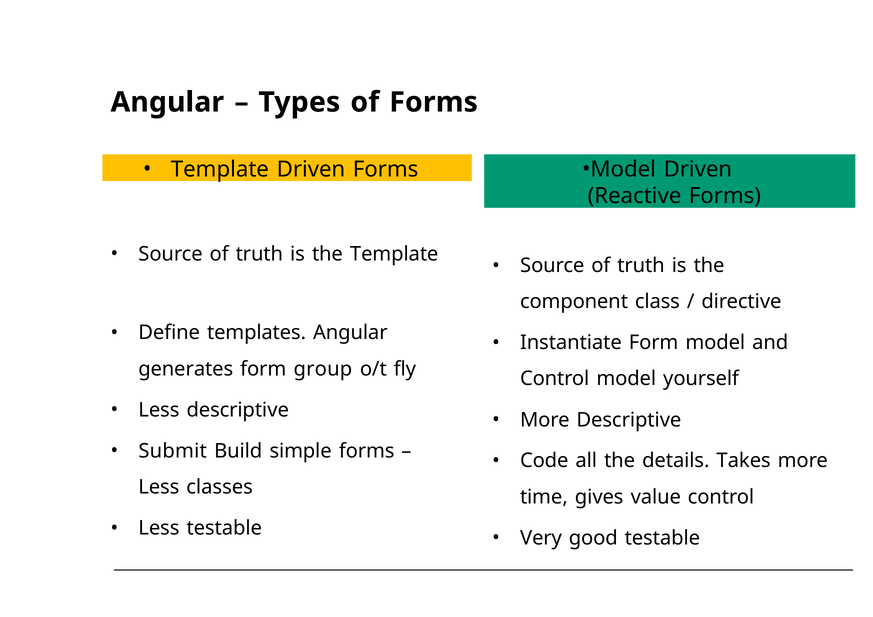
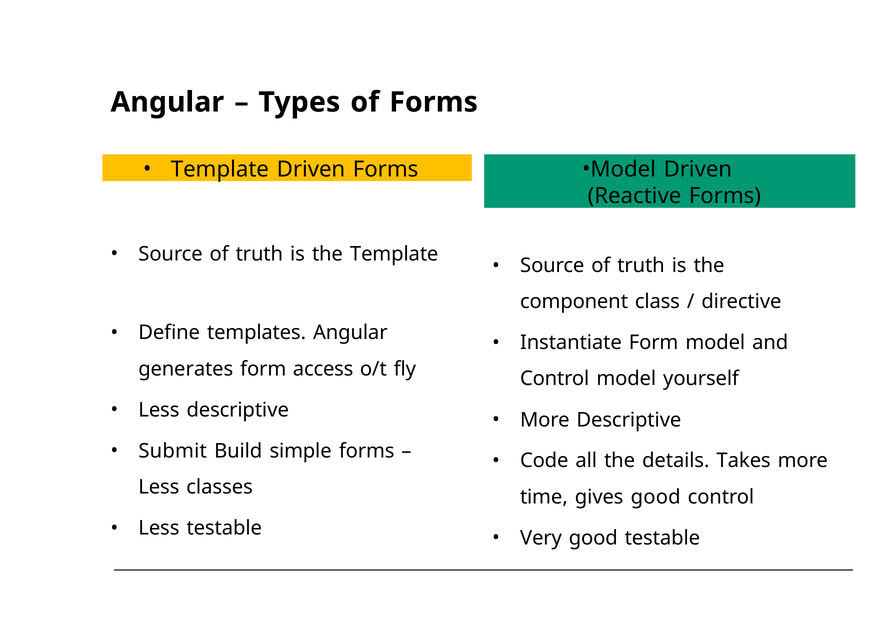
group: group -> access (323, 369)
gives value: value -> good (656, 497)
